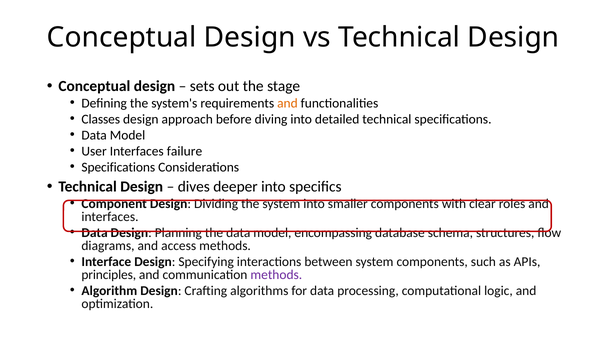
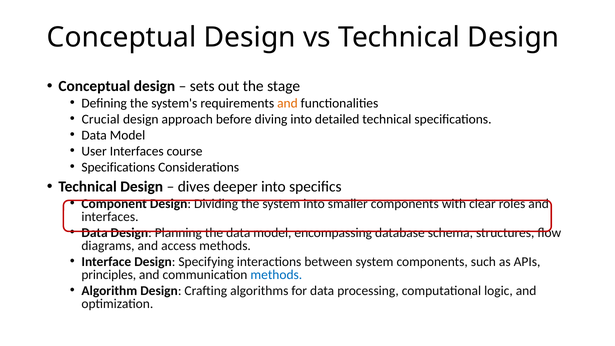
Classes: Classes -> Crucial (101, 119)
failure: failure -> course (185, 151)
methods colour: purple -> blue (276, 275)
